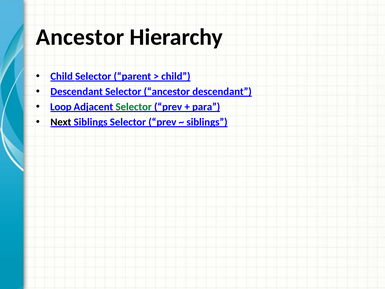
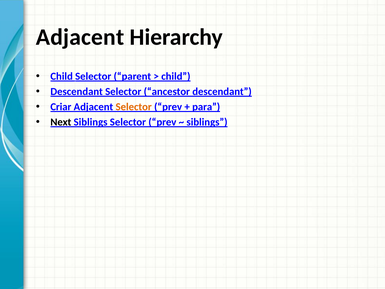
Ancestor: Ancestor -> Adjacent (80, 37)
Loop: Loop -> Criar (61, 107)
Selector colour: green -> orange (134, 107)
